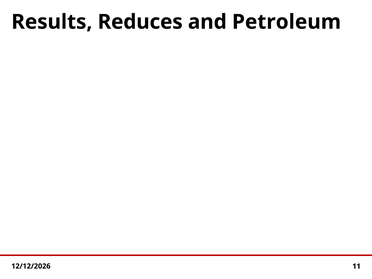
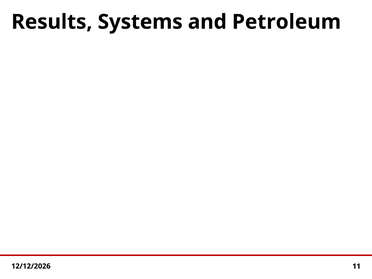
Reduces: Reduces -> Systems (140, 22)
